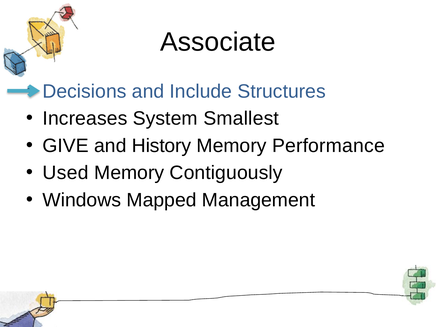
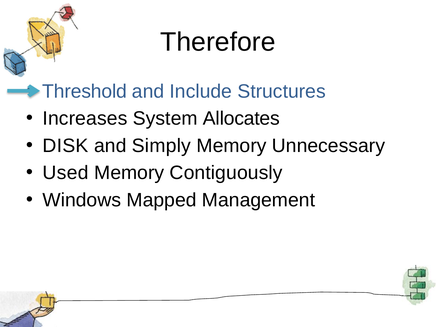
Associate: Associate -> Therefore (218, 42)
Decisions: Decisions -> Threshold (85, 91)
Smallest: Smallest -> Allocates (241, 119)
GIVE: GIVE -> DISK (66, 146)
History: History -> Simply (161, 146)
Performance: Performance -> Unnecessary (329, 146)
